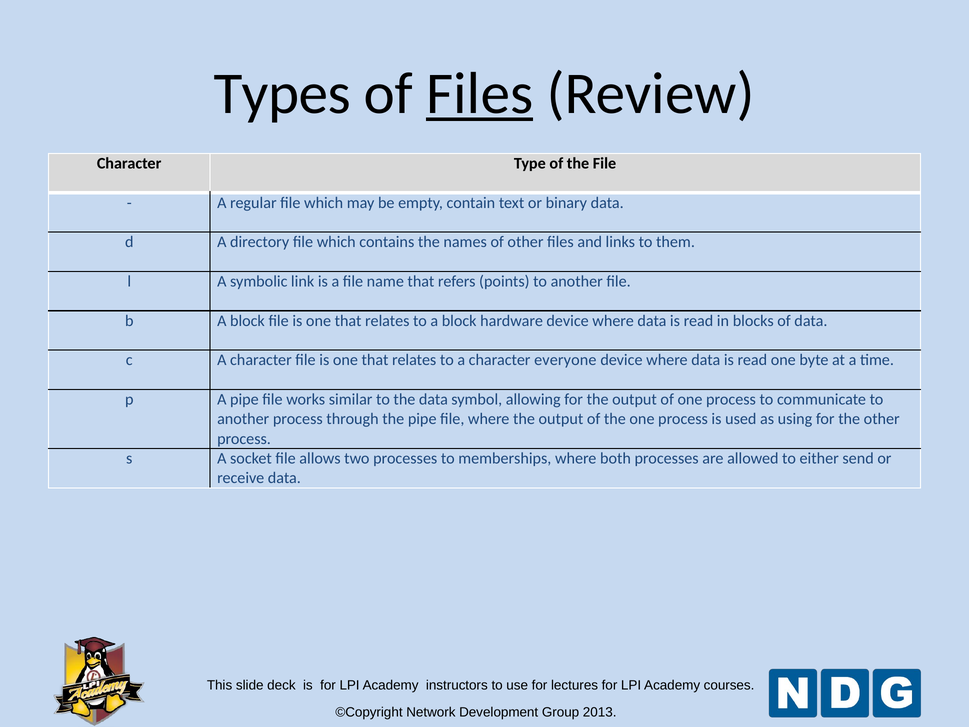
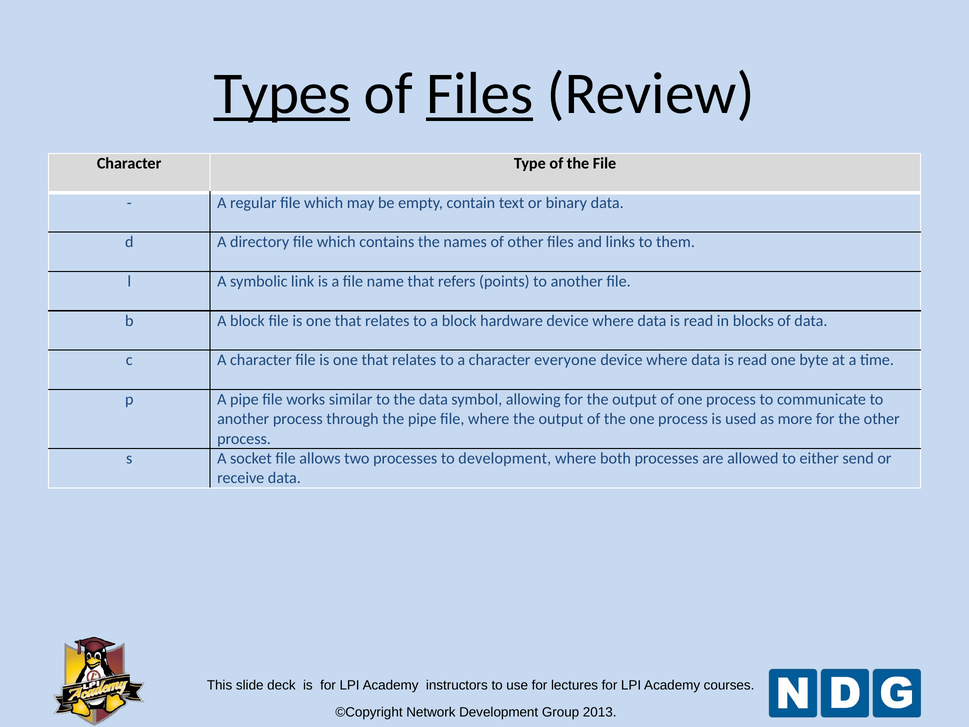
Types underline: none -> present (282, 94)
using: using -> more (795, 419)
to memberships: memberships -> development (505, 458)
